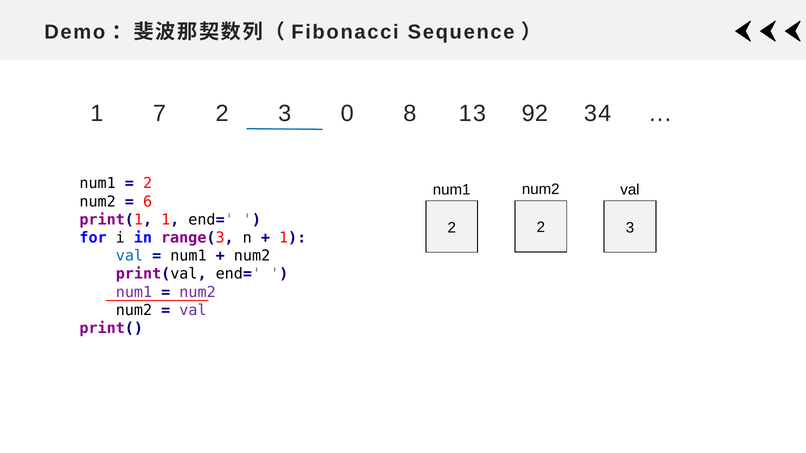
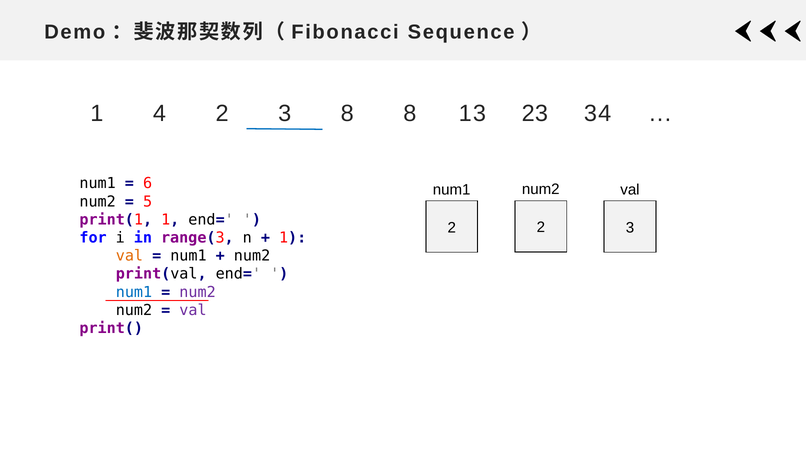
7: 7 -> 4 (159, 113)
3 0: 0 -> 8 (347, 113)
92: 92 -> 23 (535, 113)
2: 2 -> 6 (148, 184)
6: 6 -> 5 (148, 202)
val colour: blue -> orange (129, 256)
num1 colour: purple -> blue (134, 292)
